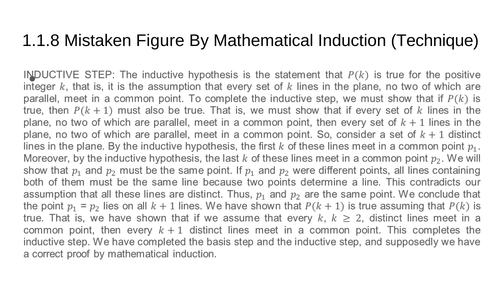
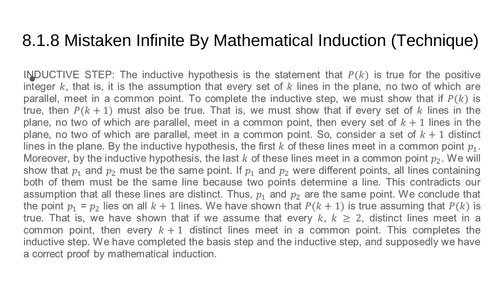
1.1.8: 1.1.8 -> 8.1.8 (41, 41)
Figure: Figure -> Infinite (160, 41)
